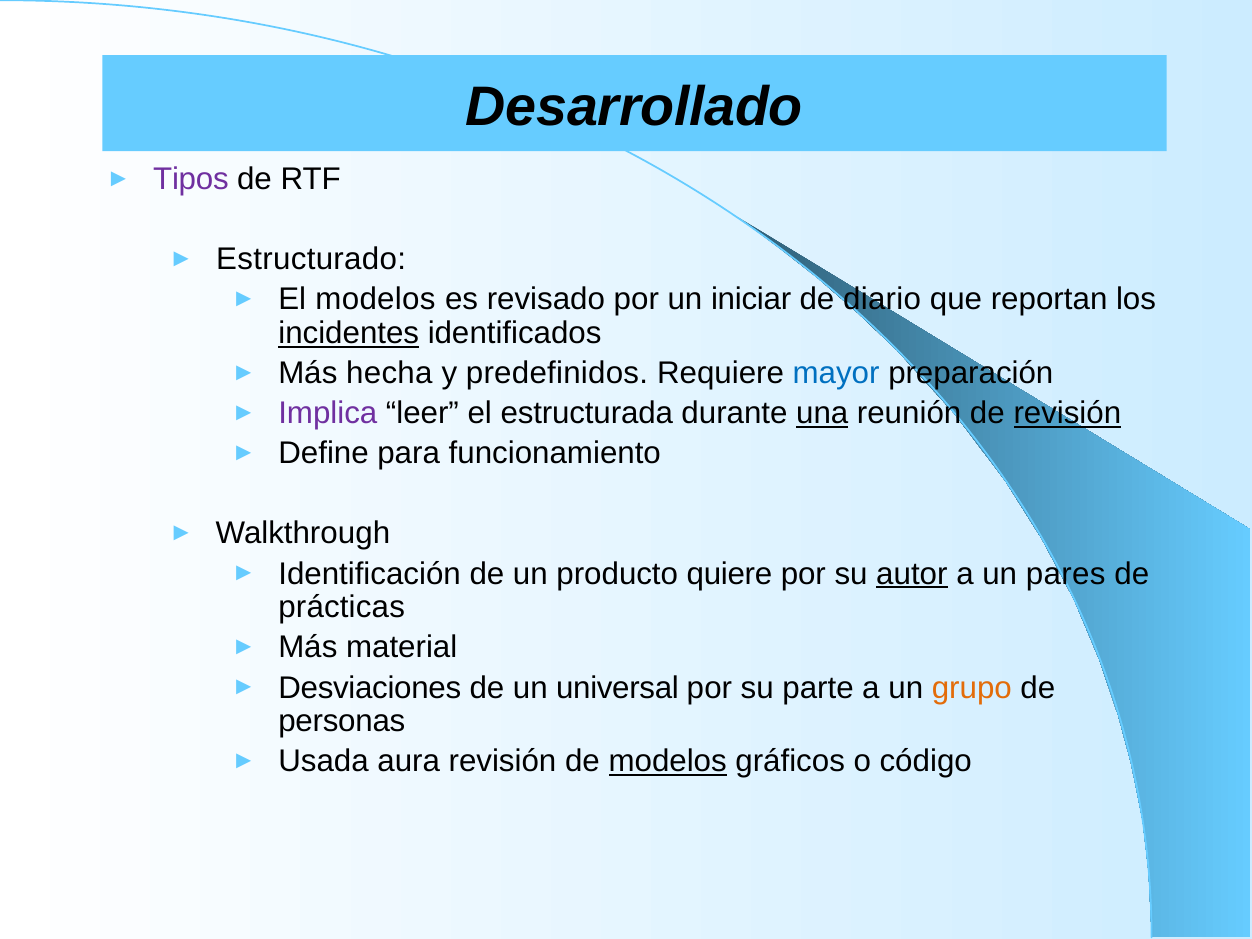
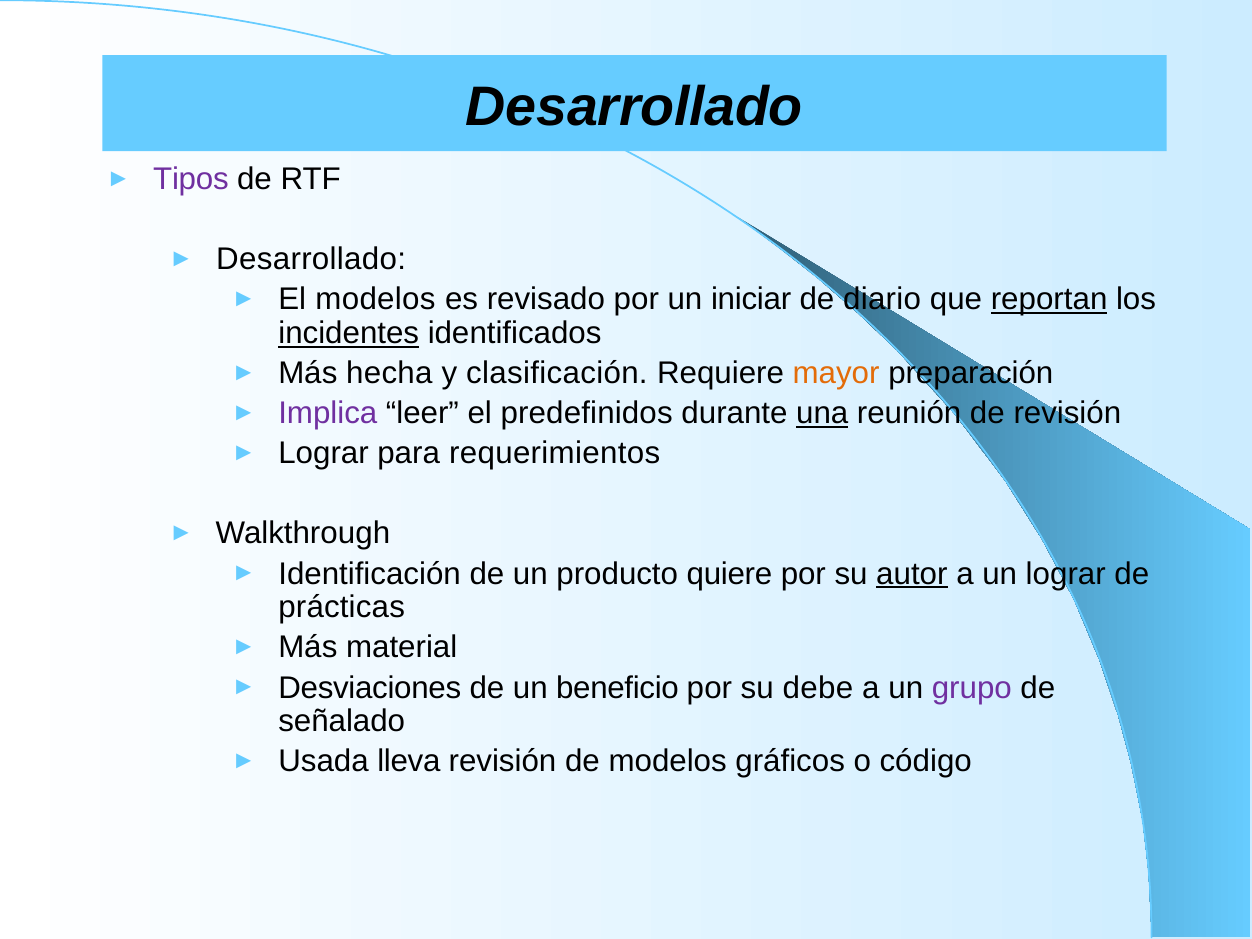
Estructurado: Estructurado -> Desarrollado (311, 259)
reportan underline: none -> present (1049, 300)
predefinidos: predefinidos -> clasificación (557, 373)
mayor colour: blue -> orange (836, 373)
estructurada: estructurada -> predefinidos (587, 413)
revisión underline: present -> none (1067, 413)
Define: Define -> Lograr (324, 454)
funcionamiento: funcionamiento -> requerimientos (555, 454)
un pares: pares -> lograr (1066, 574)
universal: universal -> beneficio (617, 688)
parte: parte -> debe (818, 688)
grupo colour: orange -> purple (972, 688)
personas: personas -> señalado (342, 721)
aura: aura -> lleva (409, 762)
modelos underline: present -> none (668, 762)
